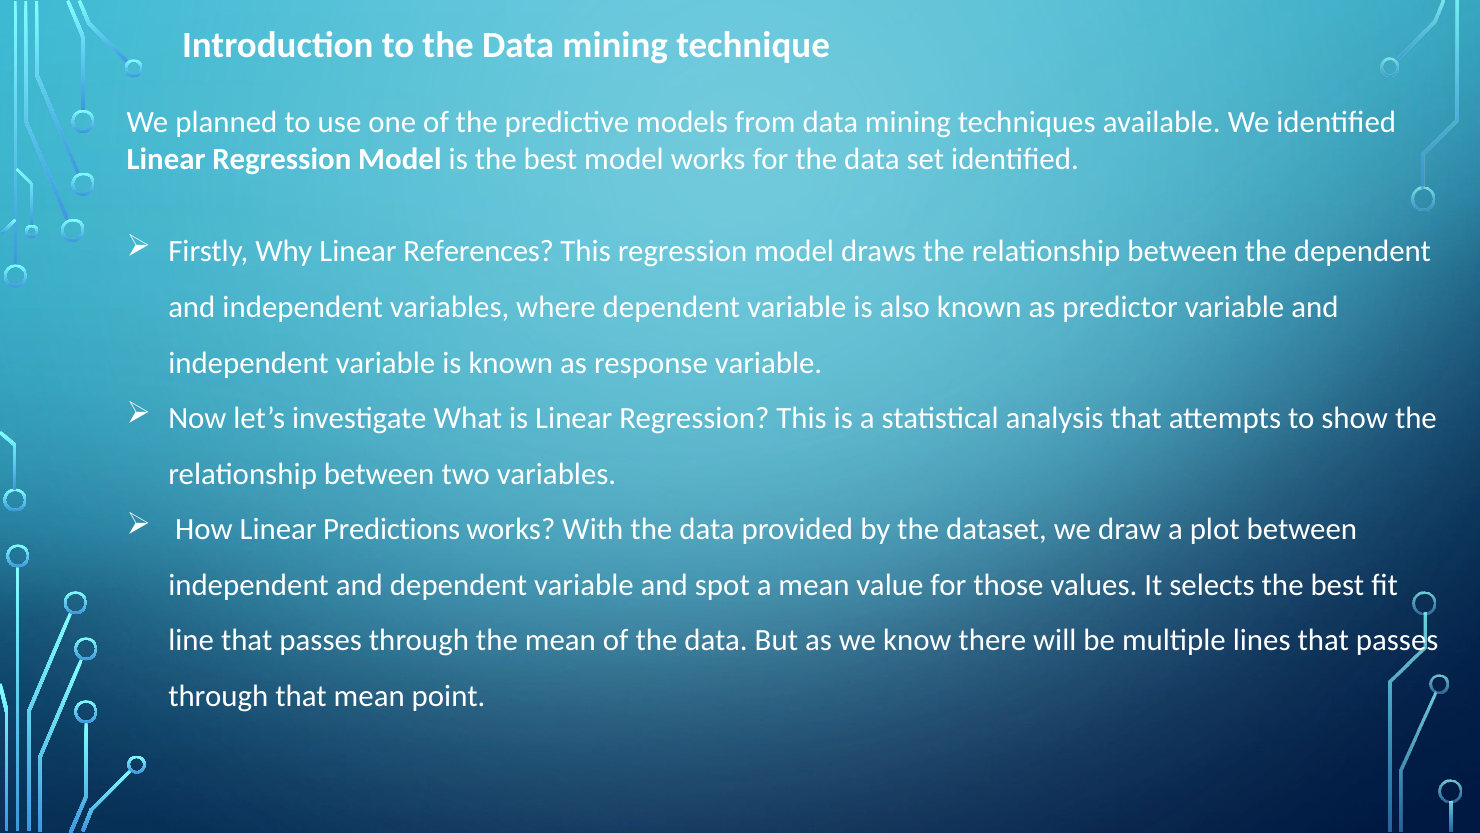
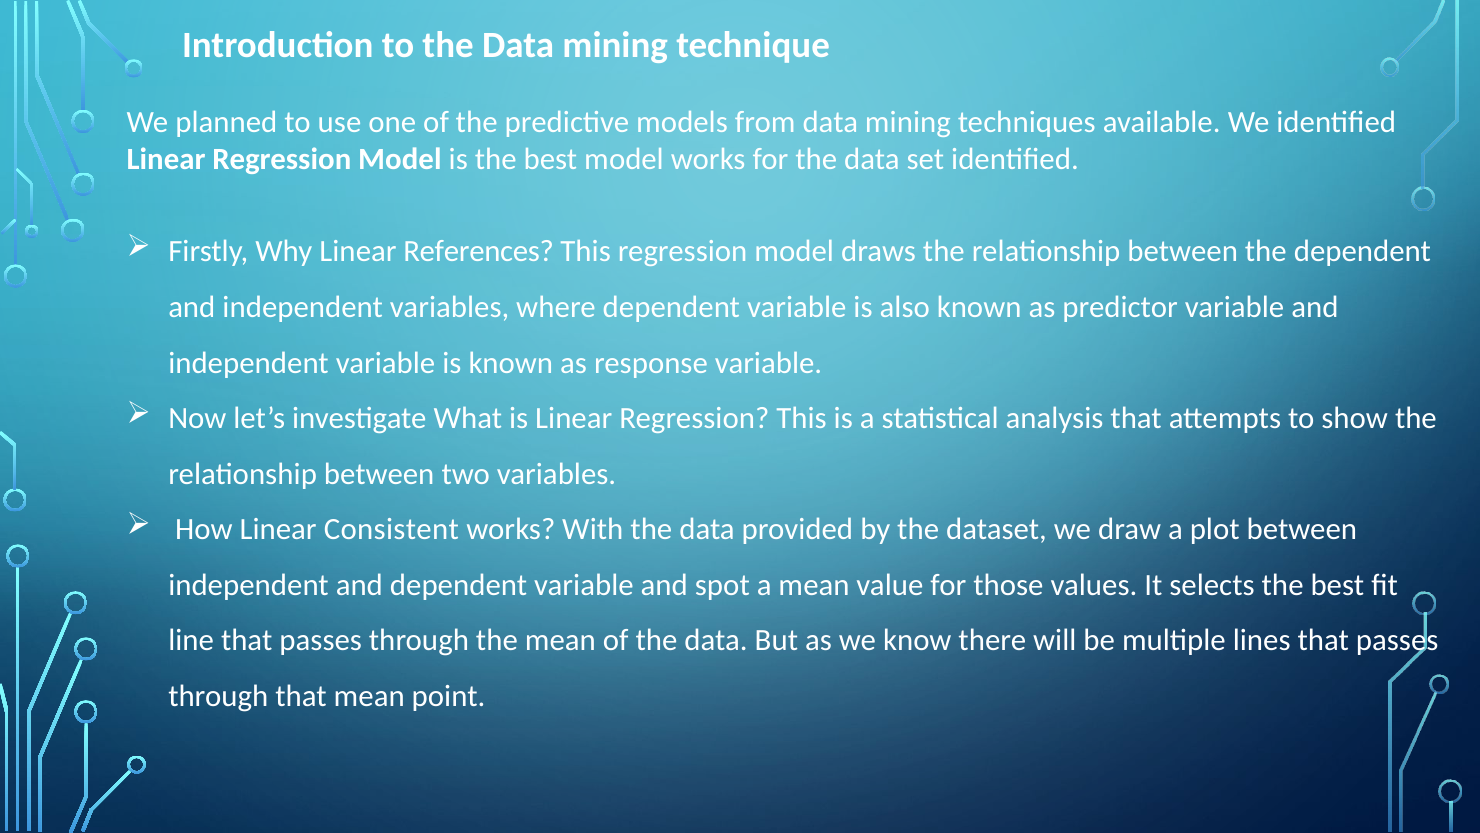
Predictions: Predictions -> Consistent (391, 529)
